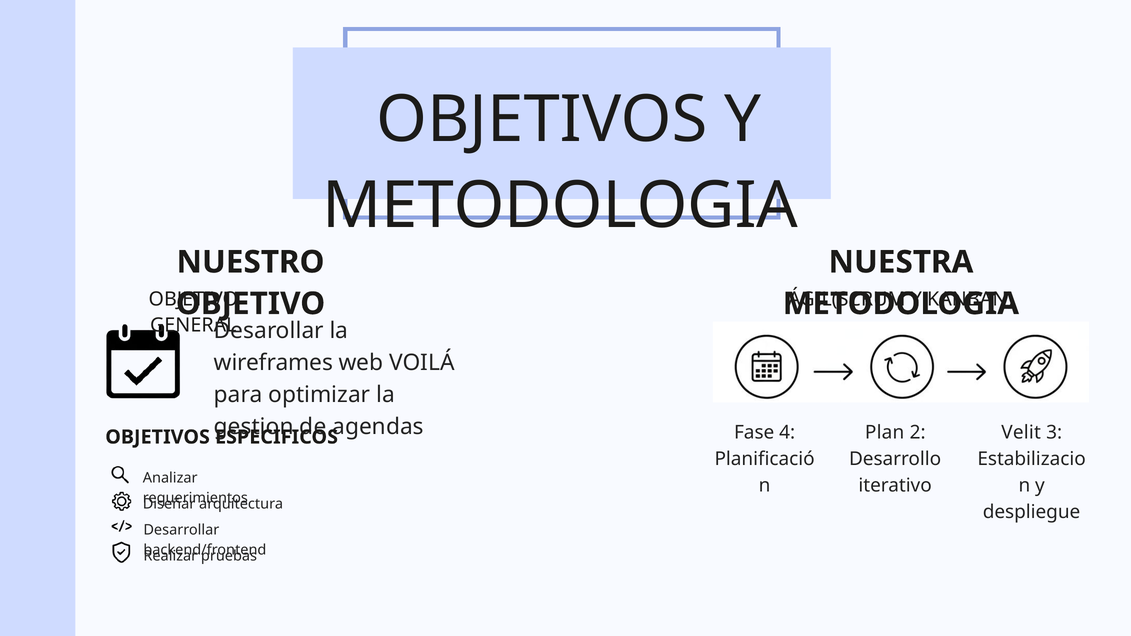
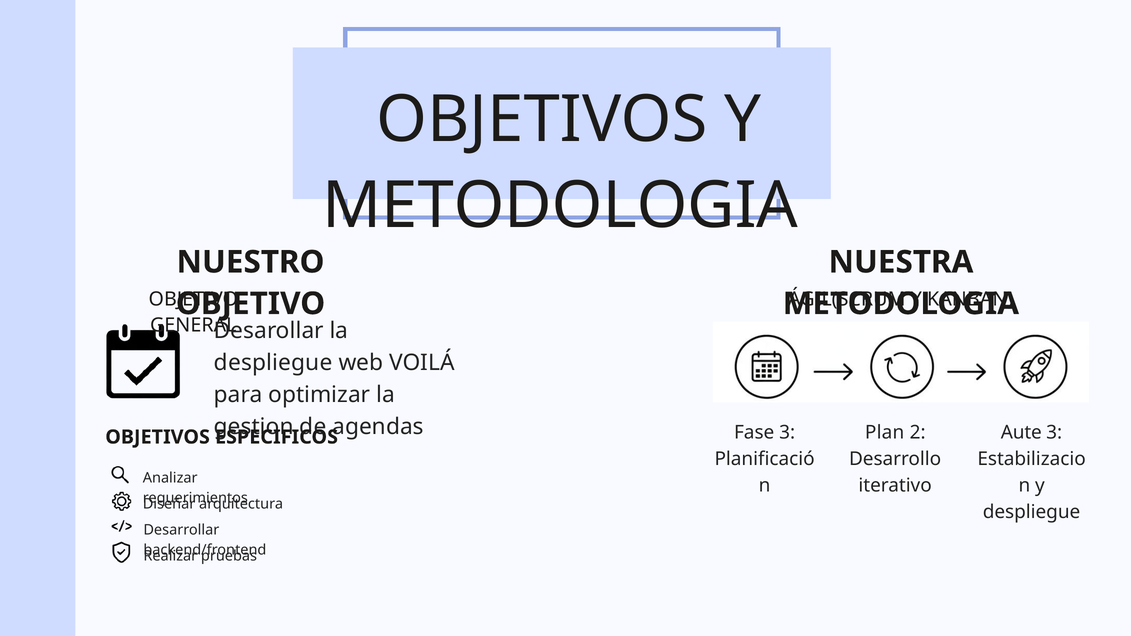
wireframes: wireframes -> despliegue (273, 363)
Velit: Velit -> Aute (1021, 432)
Fase 4: 4 -> 3 (787, 432)
